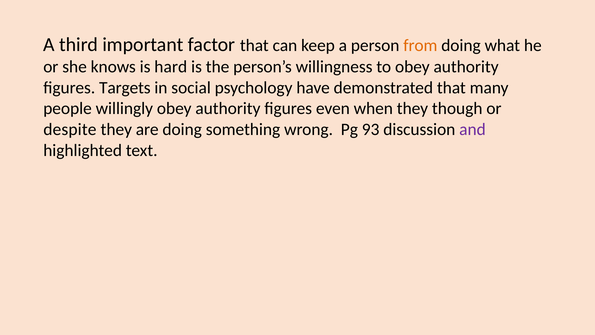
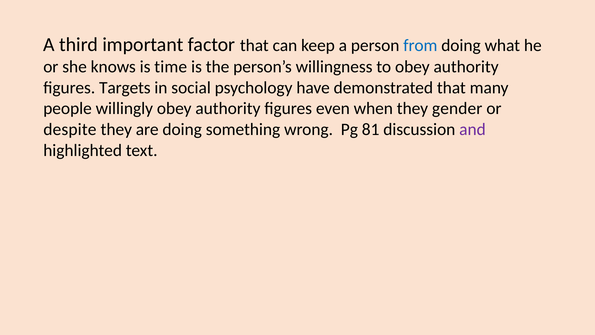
from colour: orange -> blue (420, 45)
hard: hard -> time (171, 67)
though: though -> gender (457, 108)
93: 93 -> 81 (371, 129)
